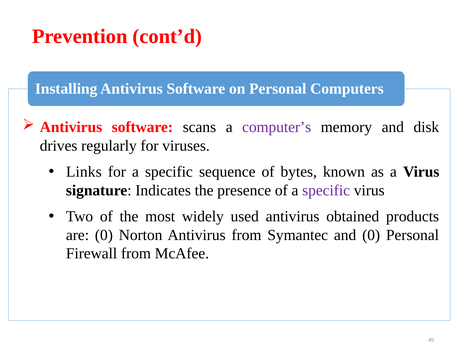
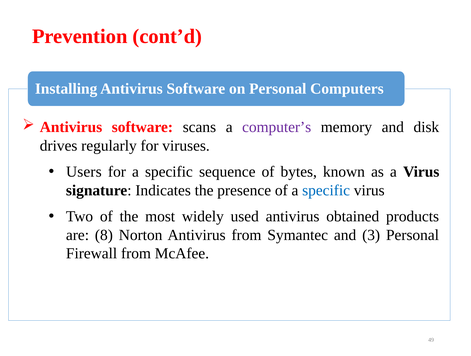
Links: Links -> Users (84, 172)
specific colour: purple -> blue (326, 190)
are 0: 0 -> 8 (104, 235)
and 0: 0 -> 3 (371, 235)
